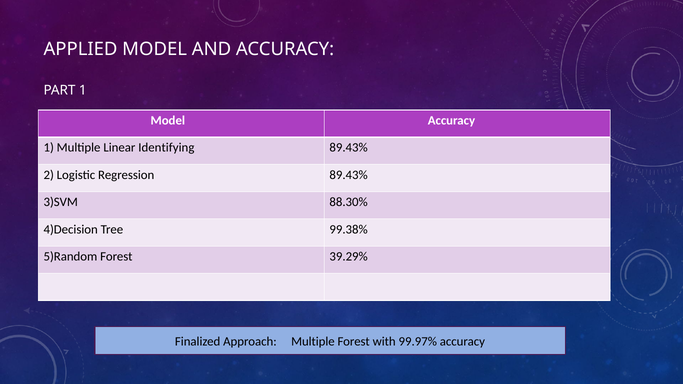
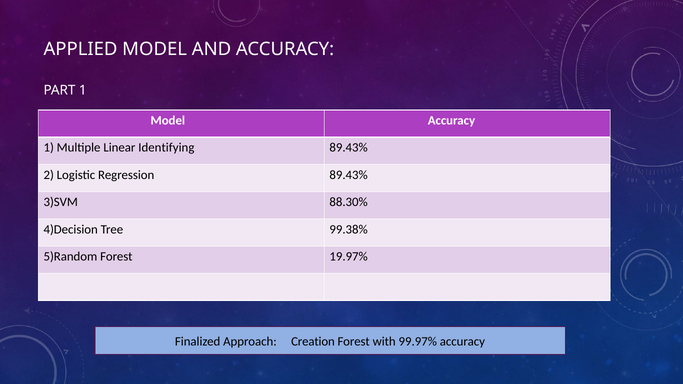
39.29%: 39.29% -> 19.97% (349, 257)
Approach Multiple: Multiple -> Creation (313, 342)
